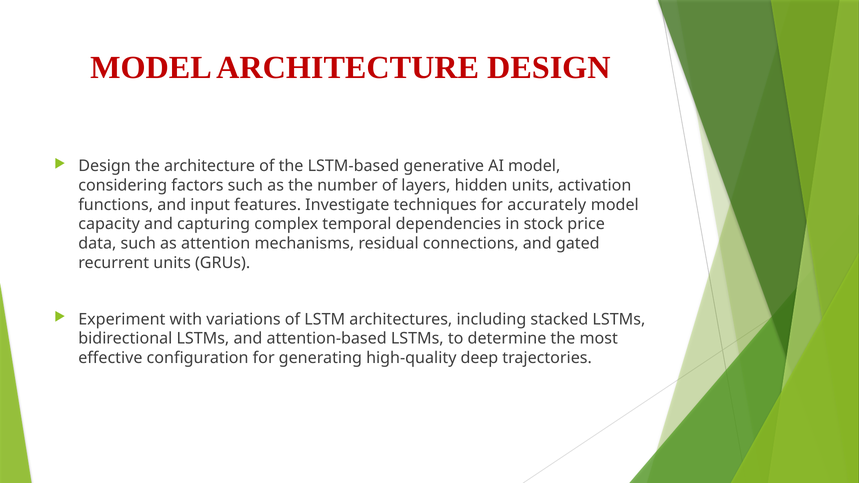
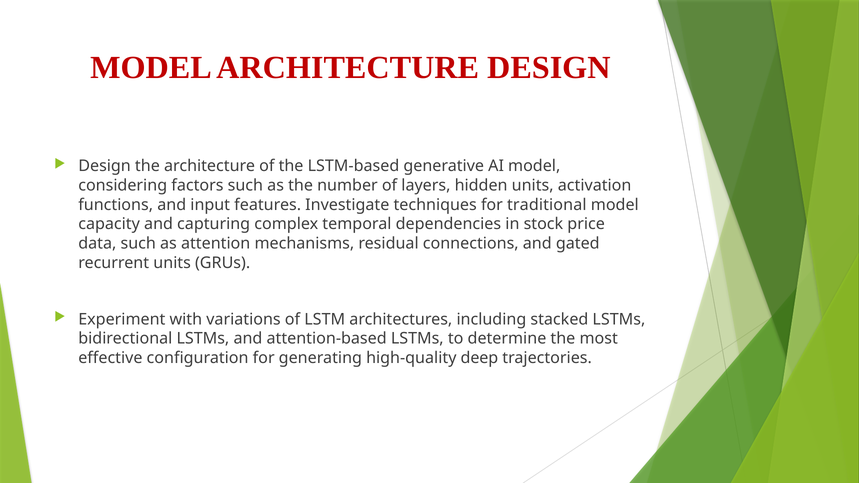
accurately: accurately -> traditional (547, 205)
